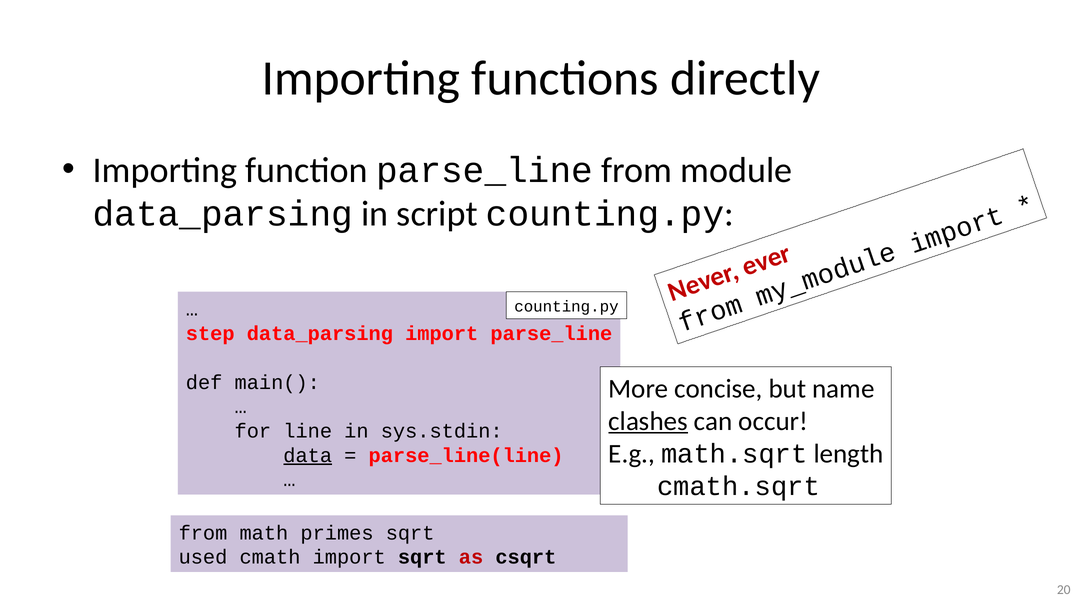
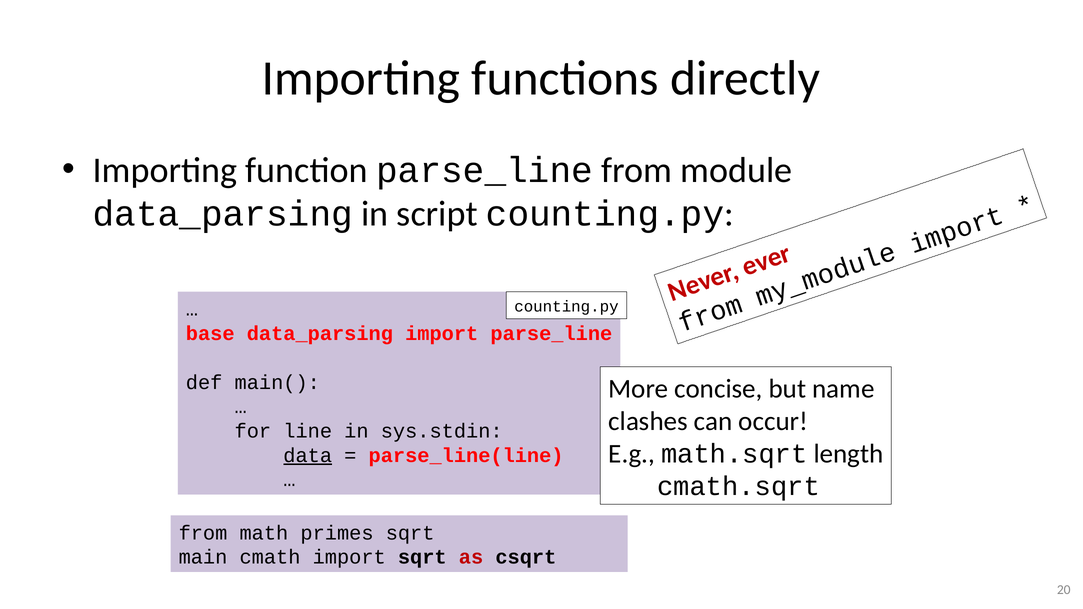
step: step -> base (210, 334)
clashes underline: present -> none (648, 421)
used: used -> main (203, 557)
